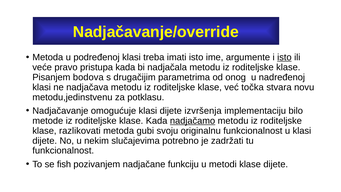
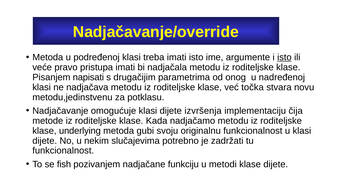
pristupa kada: kada -> imati (125, 67)
bodova: bodova -> napisati (88, 77)
bilo: bilo -> čija (296, 111)
nadjačamo underline: present -> none (193, 121)
razlikovati: razlikovati -> underlying (80, 131)
